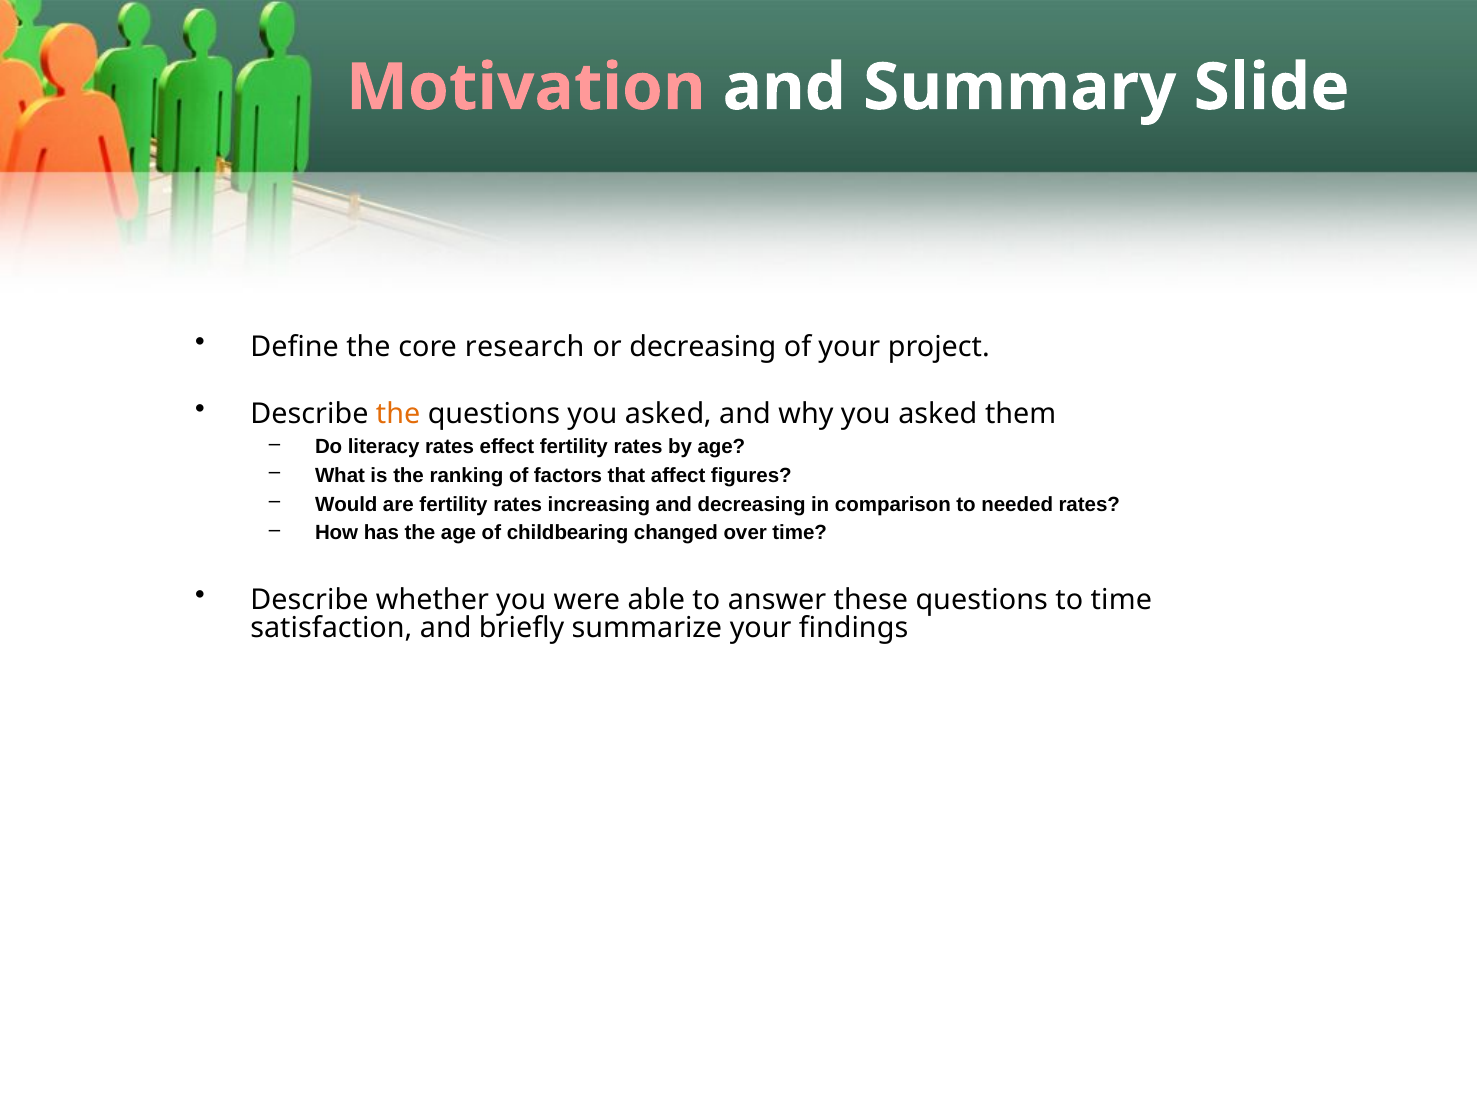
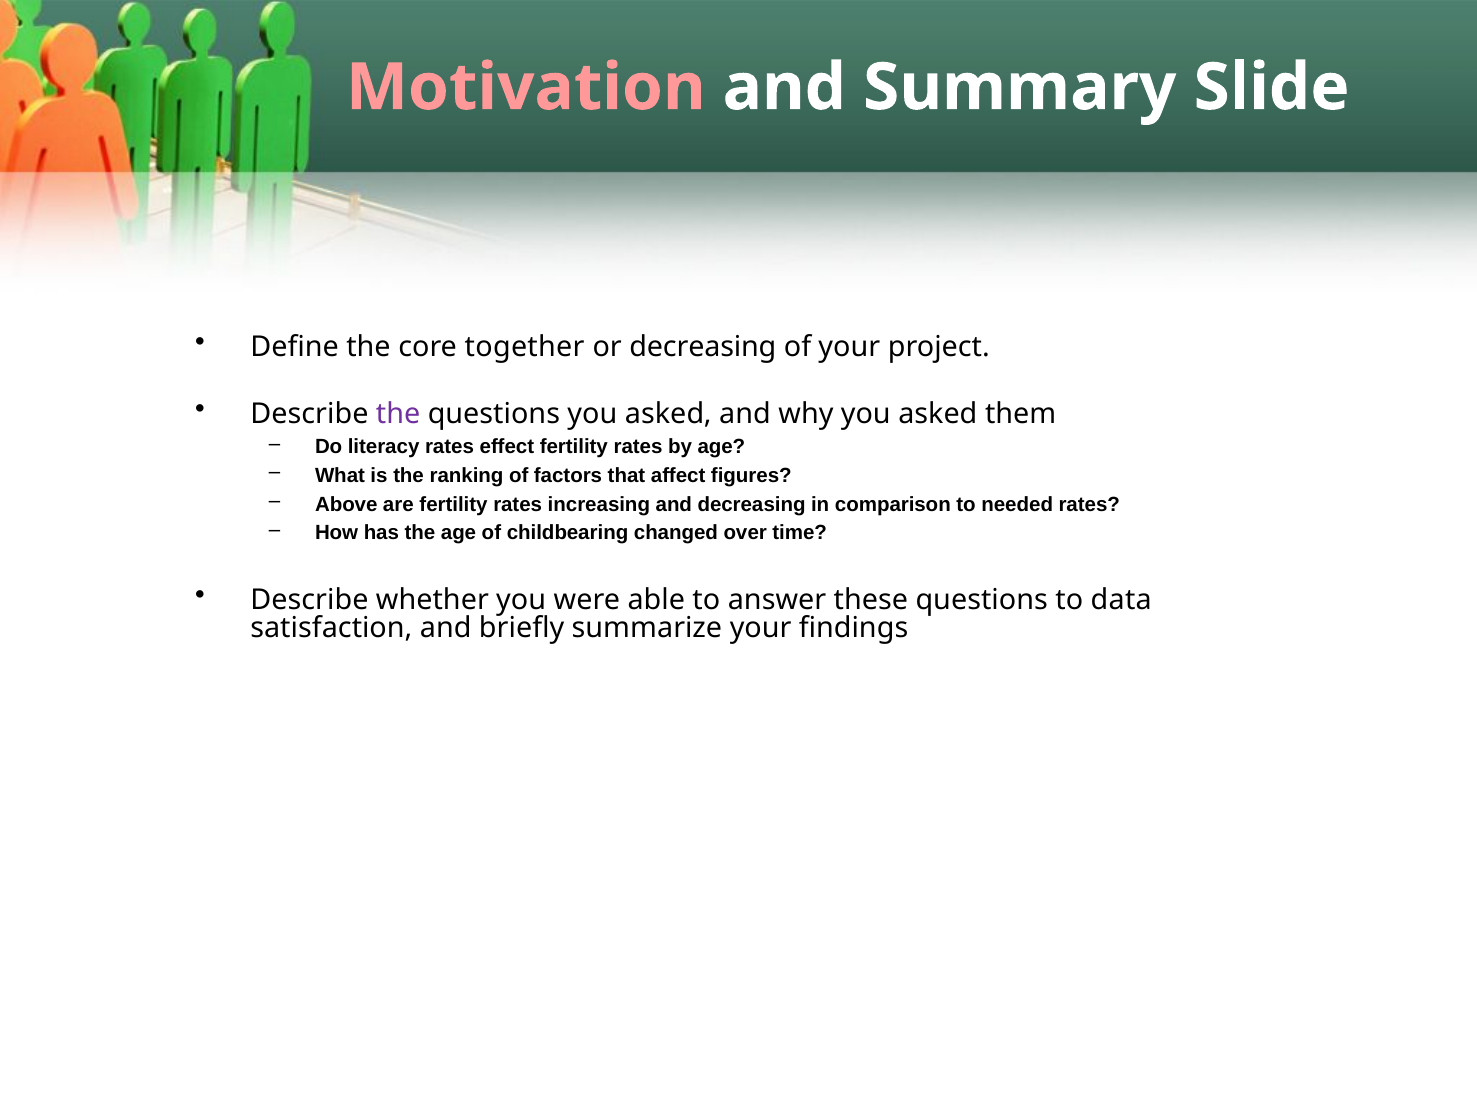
research: research -> together (525, 347)
the colour: orange -> purple (398, 414)
Would: Would -> Above (346, 504)
to time: time -> data (1121, 600)
